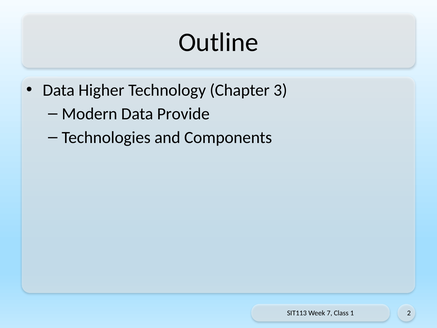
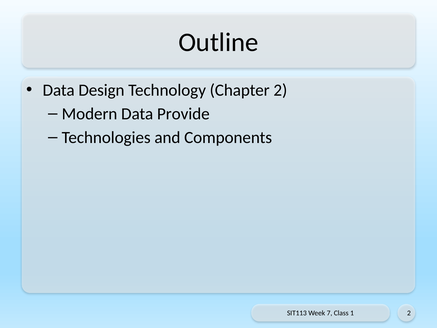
Higher: Higher -> Design (101, 90)
Chapter 3: 3 -> 2 (280, 90)
